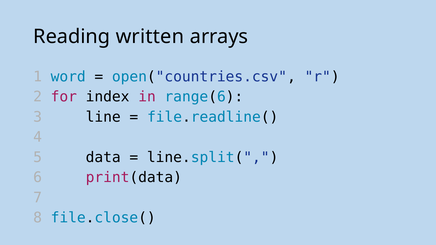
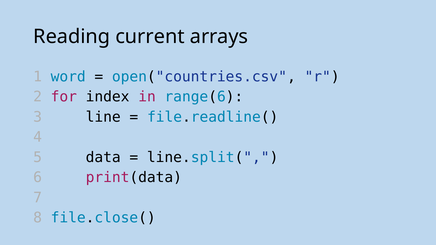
written: written -> current (150, 37)
